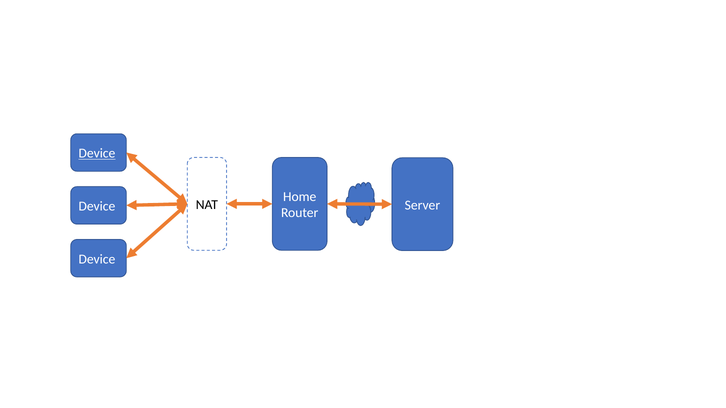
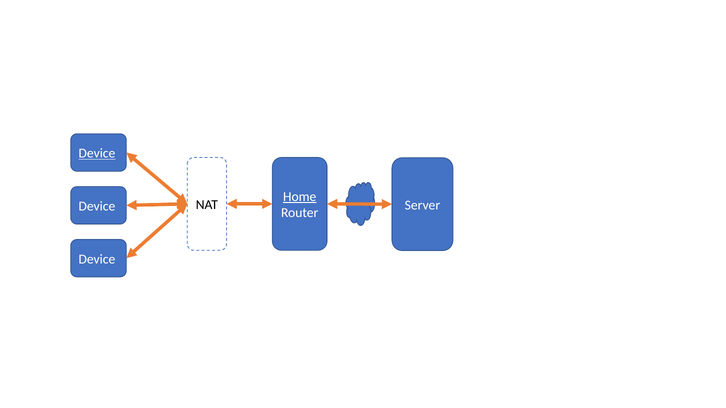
Home underline: none -> present (300, 197)
